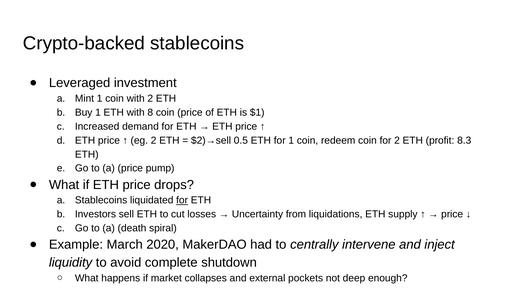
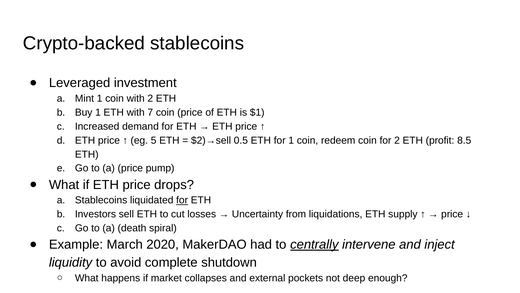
8: 8 -> 7 (150, 112)
eg 2: 2 -> 5 (154, 140)
8.3: 8.3 -> 8.5 (464, 140)
centrally underline: none -> present (314, 244)
